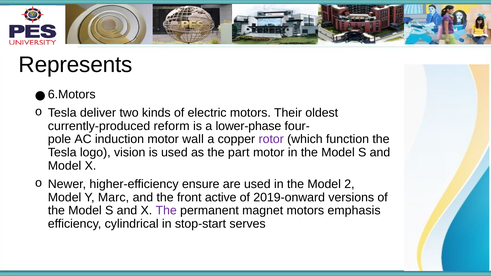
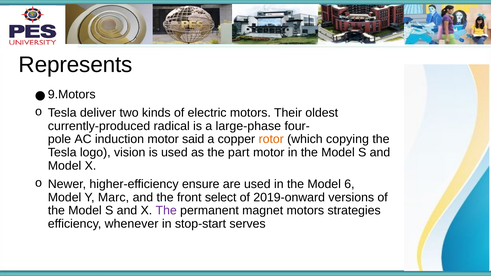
6.Motors: 6.Motors -> 9.Motors (72, 94)
reform: reform -> radical (172, 126)
lower-phase: lower-phase -> large-phase (248, 126)
wall: wall -> said (193, 139)
rotor colour: purple -> orange (271, 139)
function: function -> copying (348, 139)
2: 2 -> 6 (349, 184)
active: active -> select (221, 197)
emphasis: emphasis -> strategies (354, 211)
cylindrical: cylindrical -> whenever (132, 224)
